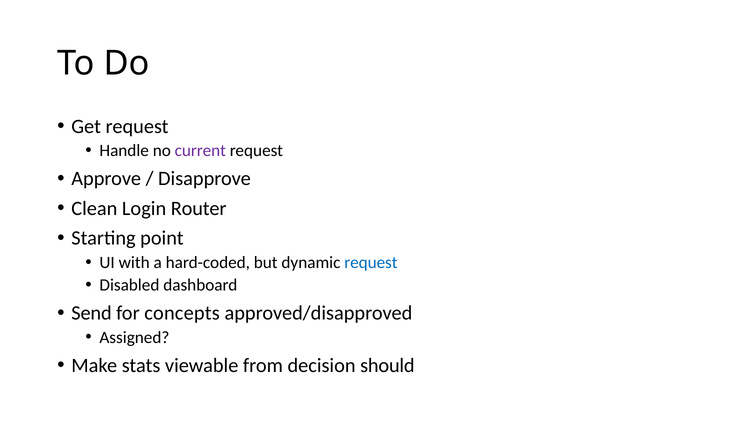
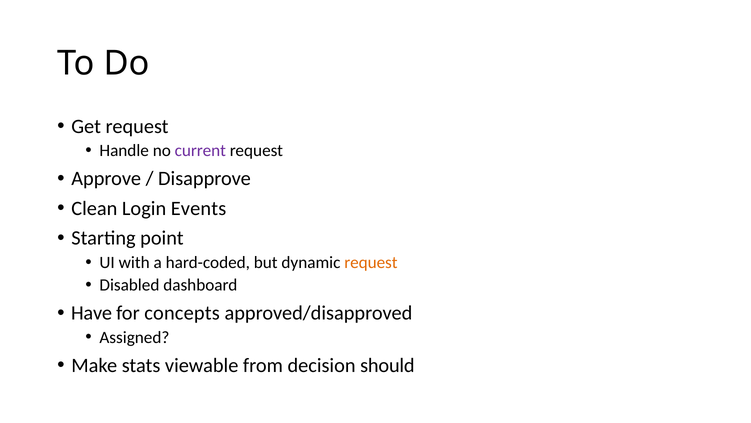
Router: Router -> Events (199, 208)
request colour: blue -> orange (371, 262)
Send: Send -> Have (92, 313)
